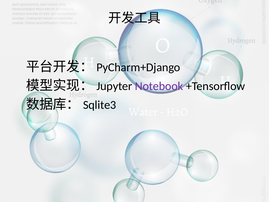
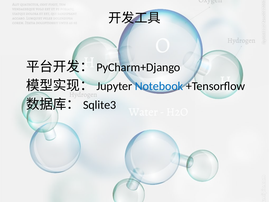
Notebook colour: purple -> blue (159, 86)
